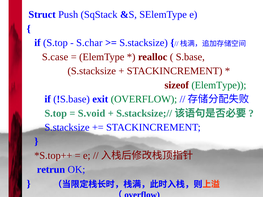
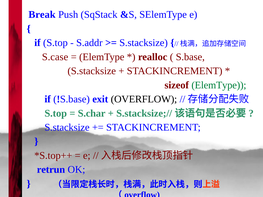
Struct: Struct -> Break (42, 15)
S.char: S.char -> S.addr (89, 43)
OVERFLOW colour: green -> black (144, 99)
S.void: S.void -> S.char (92, 113)
